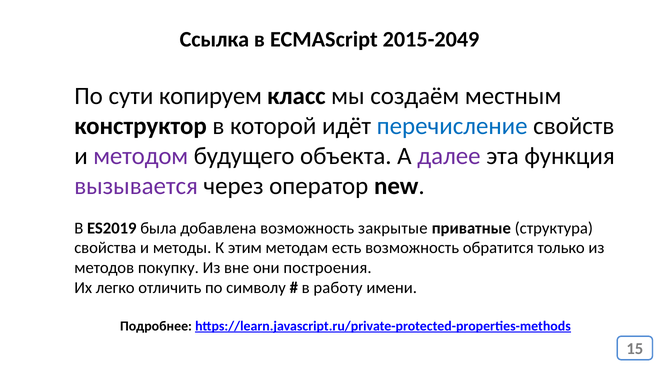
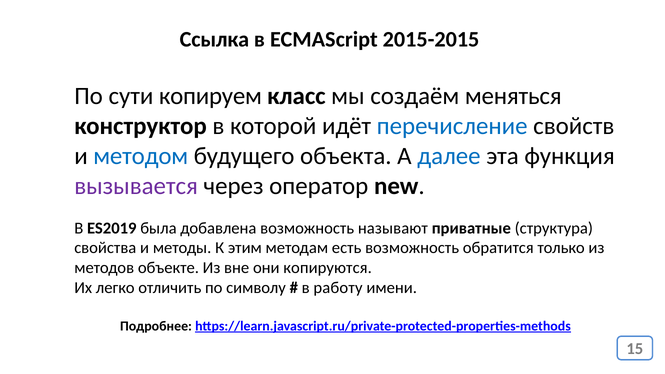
2015-2049: 2015-2049 -> 2015-2015 (431, 39)
местным: местным -> меняться (513, 96)
методом colour: purple -> blue (141, 156)
далее colour: purple -> blue (449, 156)
закрытые: закрытые -> называют (393, 228)
покупку: покупку -> объекте (168, 268)
построения: построения -> копируются (328, 268)
